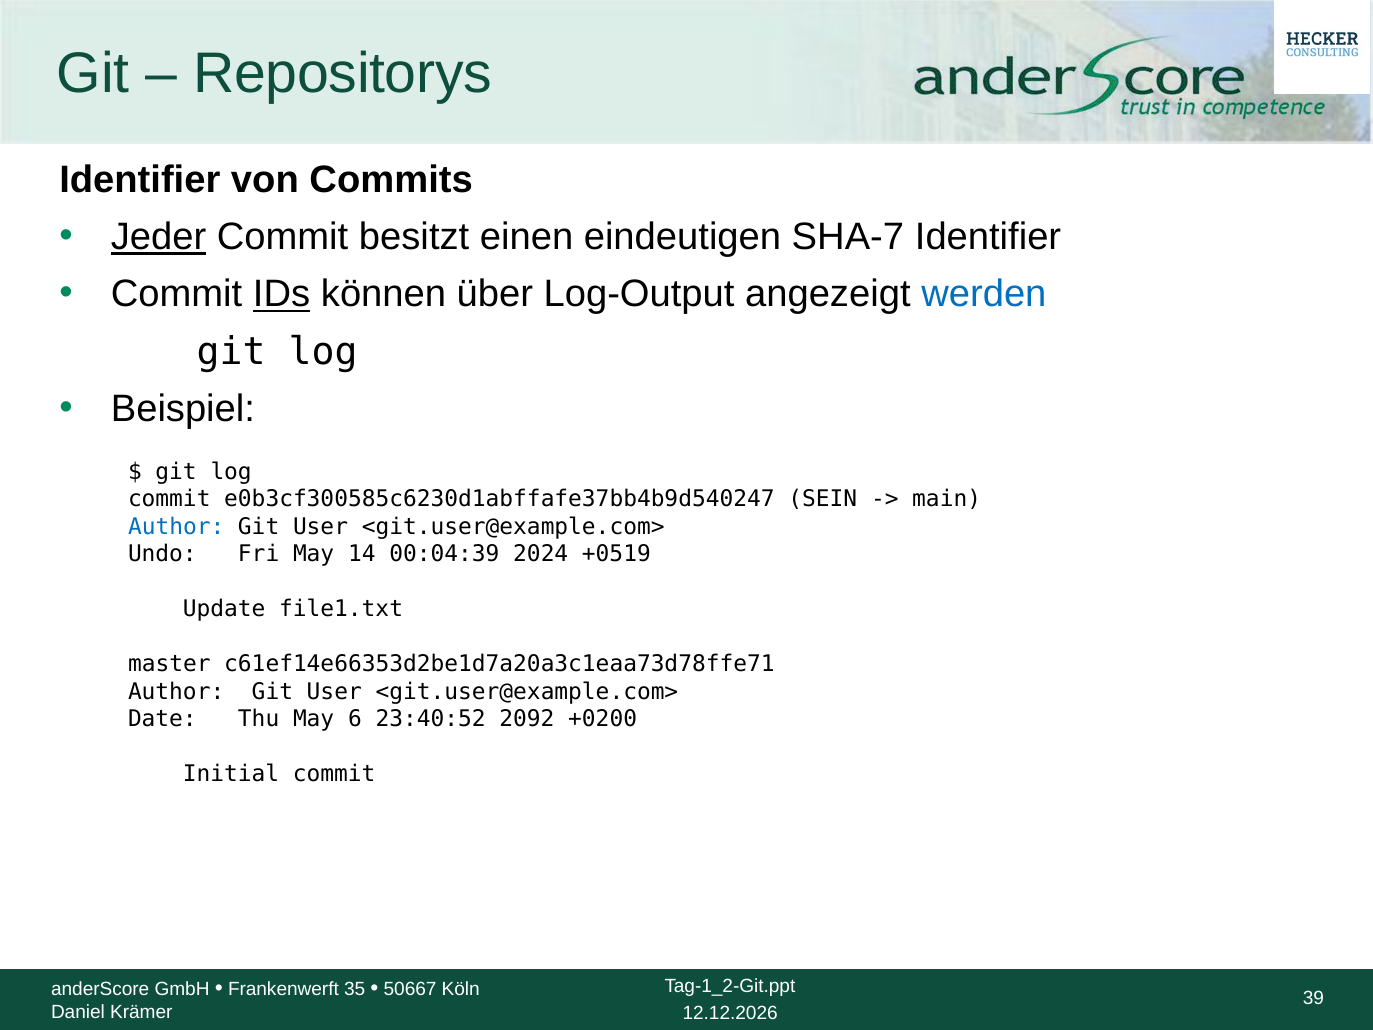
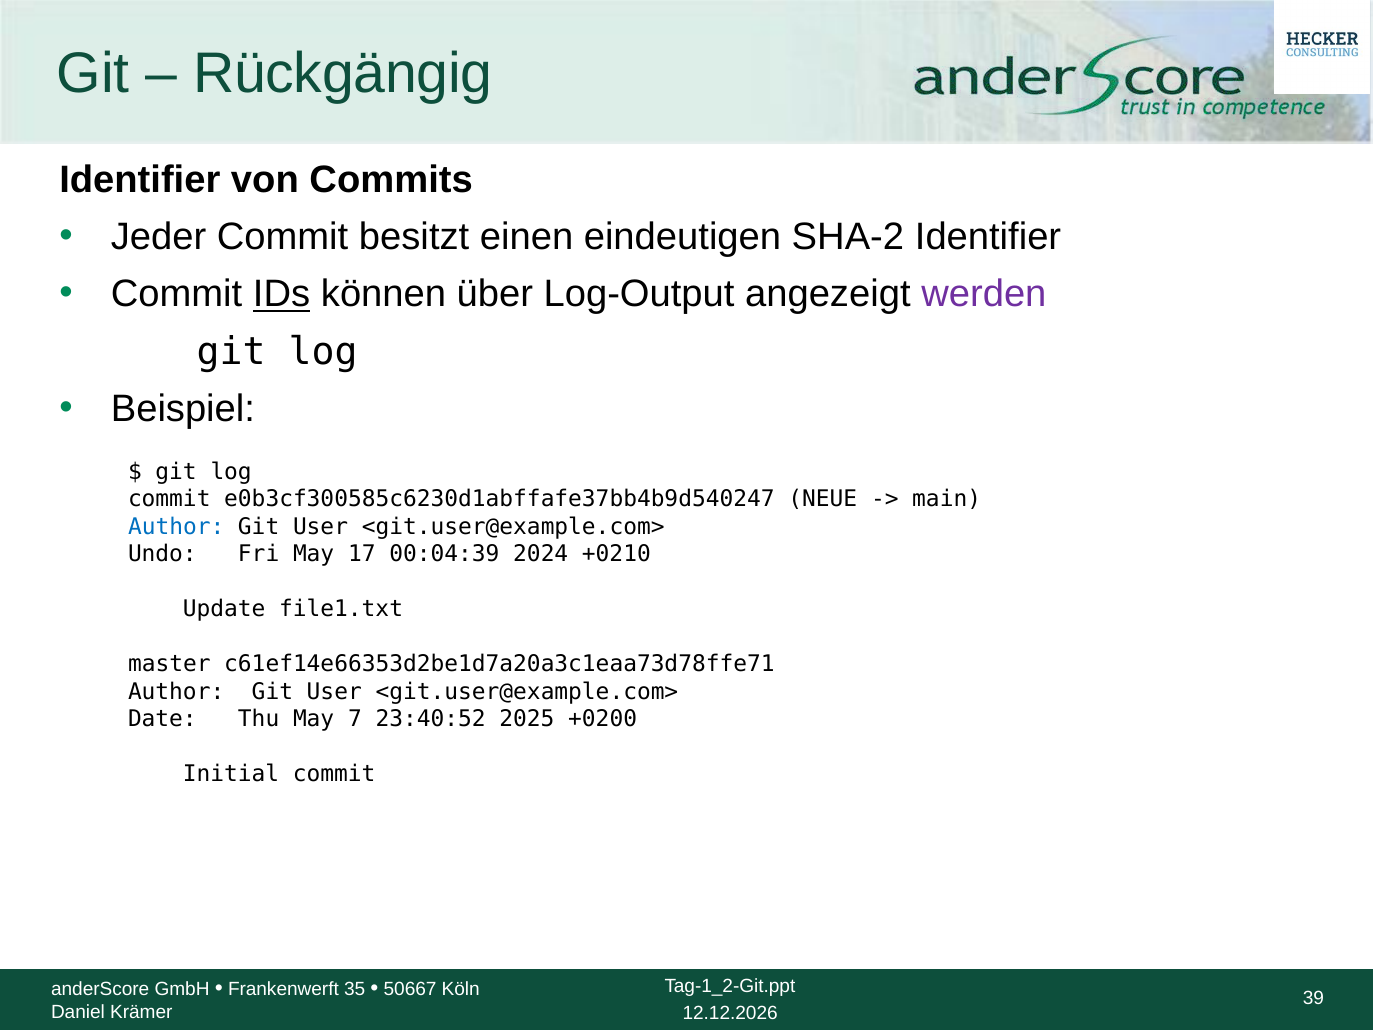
Repositorys: Repositorys -> Rückgängig (343, 74)
Jeder underline: present -> none (159, 237)
SHA-7: SHA-7 -> SHA-2 (848, 237)
werden colour: blue -> purple (984, 294)
SEIN: SEIN -> NEUE (823, 499)
14: 14 -> 17 (362, 554)
+0519: +0519 -> +0210 (616, 554)
6: 6 -> 7 (355, 719)
2092: 2092 -> 2025 (527, 719)
